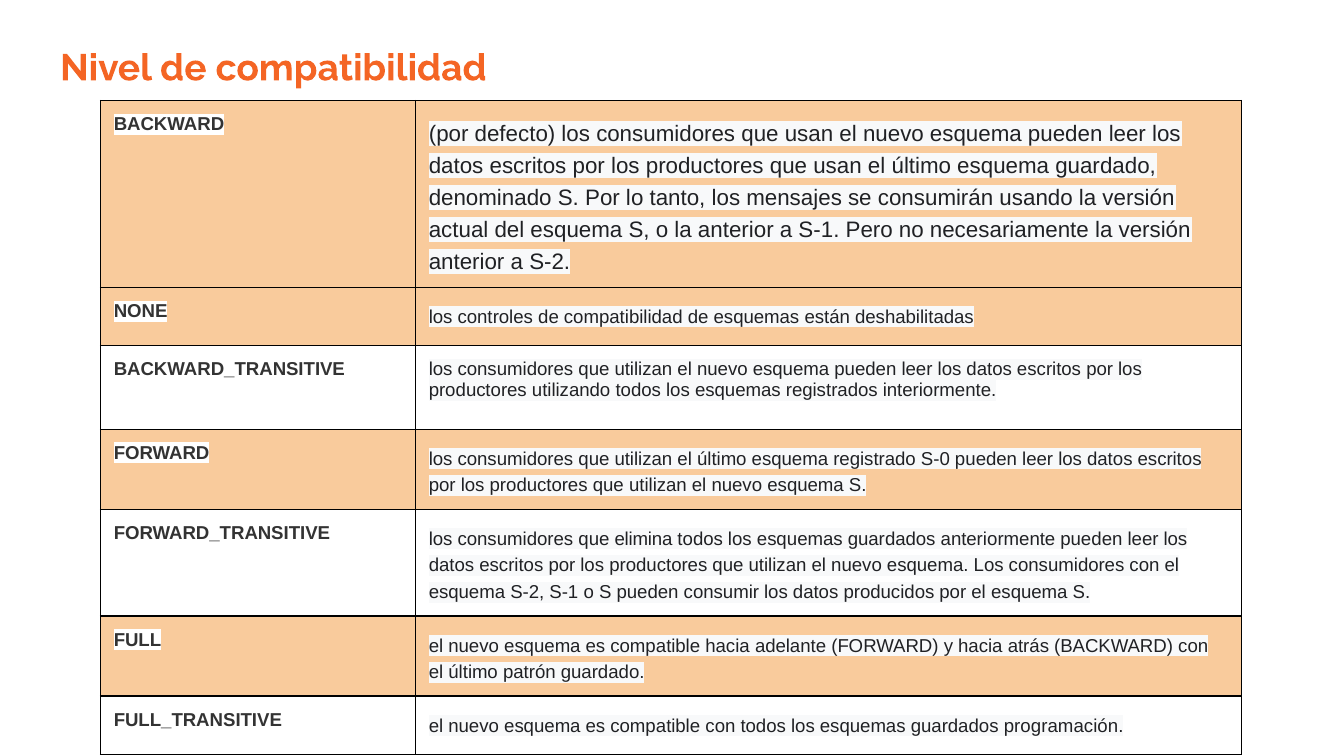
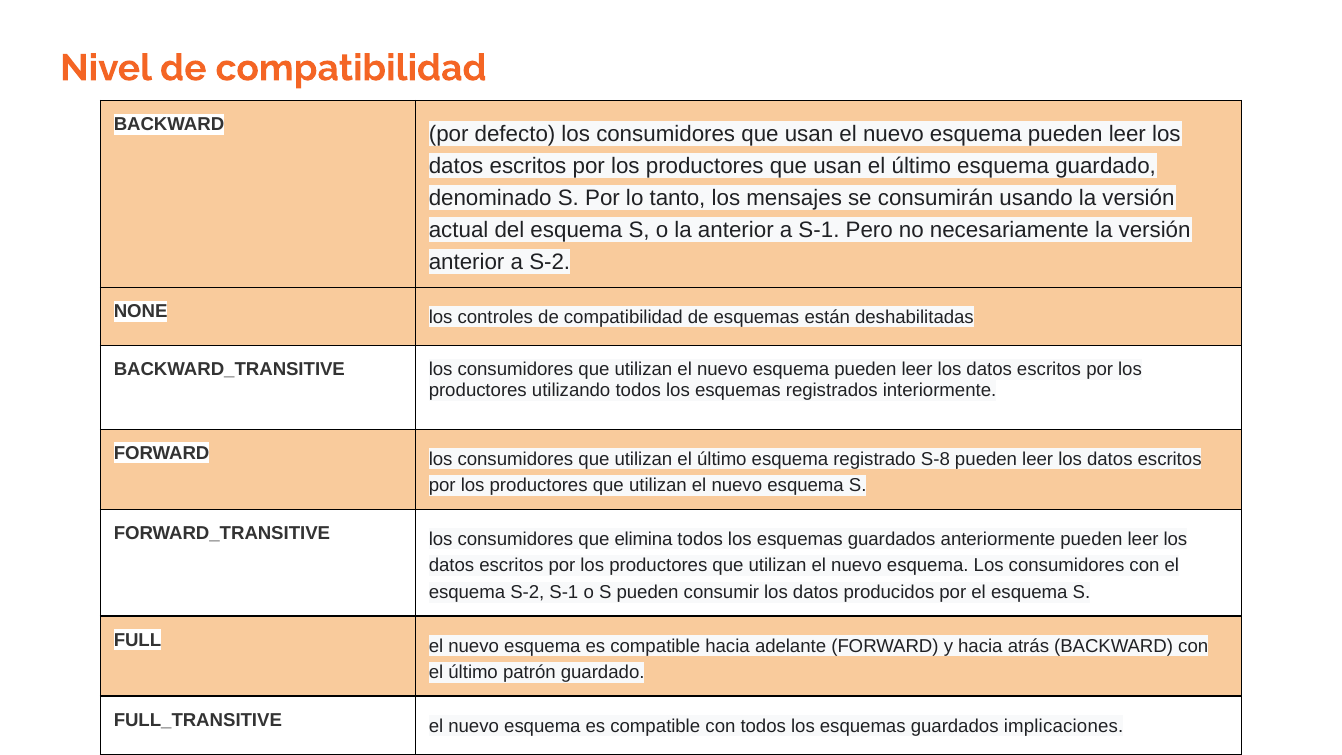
S-0: S-0 -> S-8 (935, 459)
programación: programación -> implicaciones (1064, 726)
